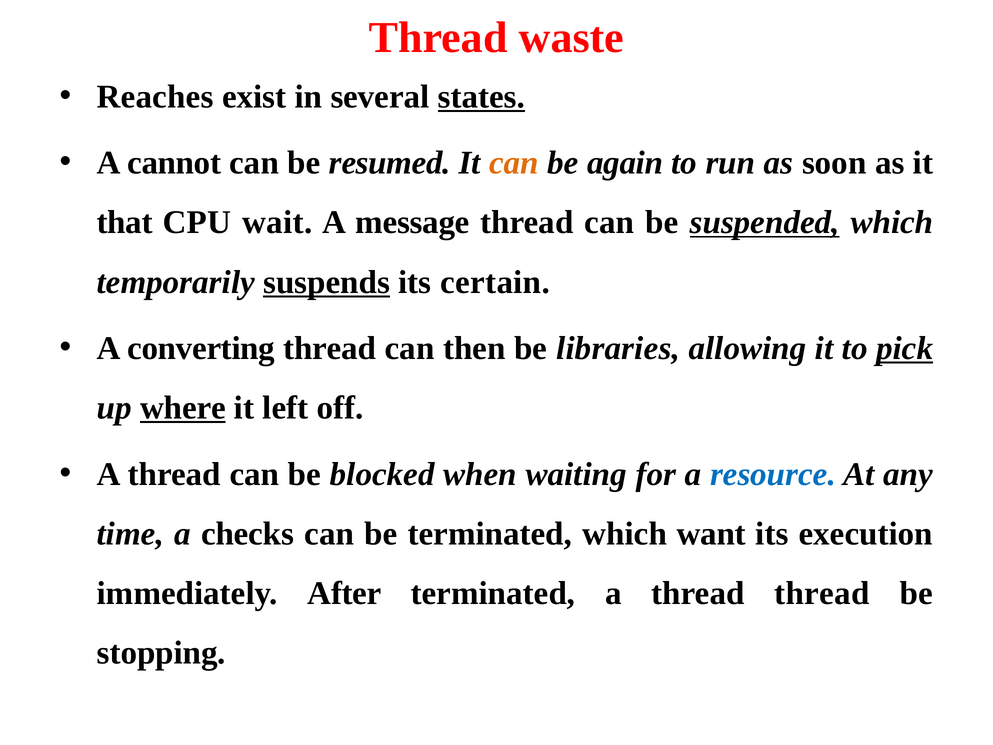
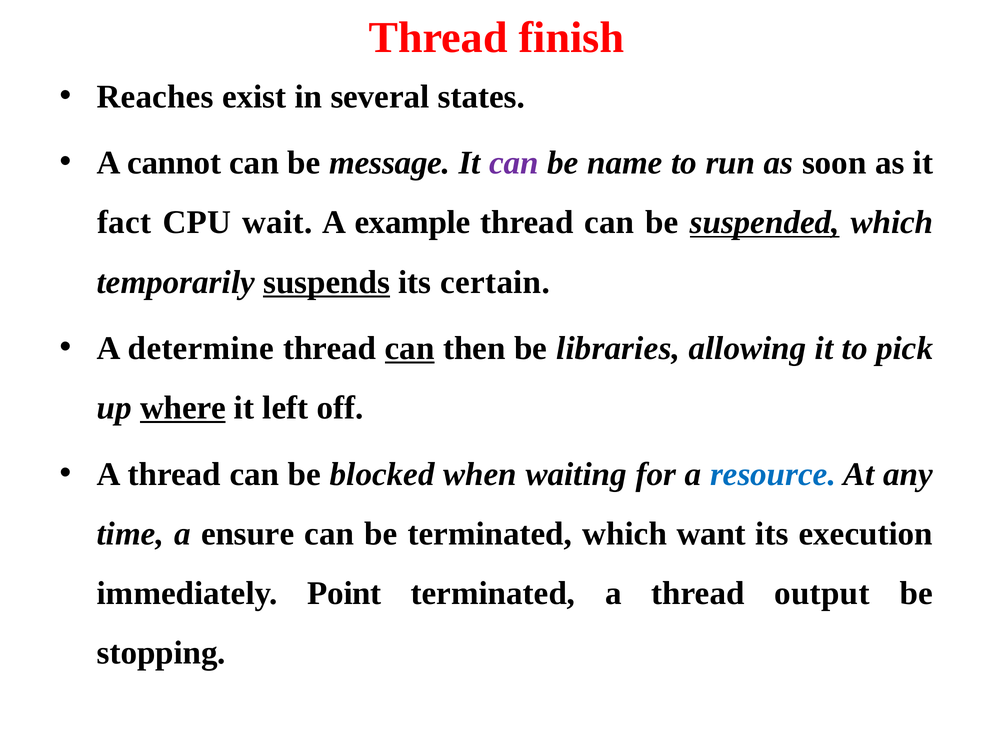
waste: waste -> finish (571, 38)
states underline: present -> none (481, 97)
resumed: resumed -> message (390, 163)
can colour: orange -> purple (514, 163)
again: again -> name (625, 163)
that: that -> fact (124, 222)
message: message -> example (412, 222)
converting: converting -> determine (201, 348)
can underline: none -> present (410, 348)
pick underline: present -> none (905, 348)
checks: checks -> ensure (248, 534)
After: After -> Point (344, 593)
thread thread: thread -> output (822, 593)
